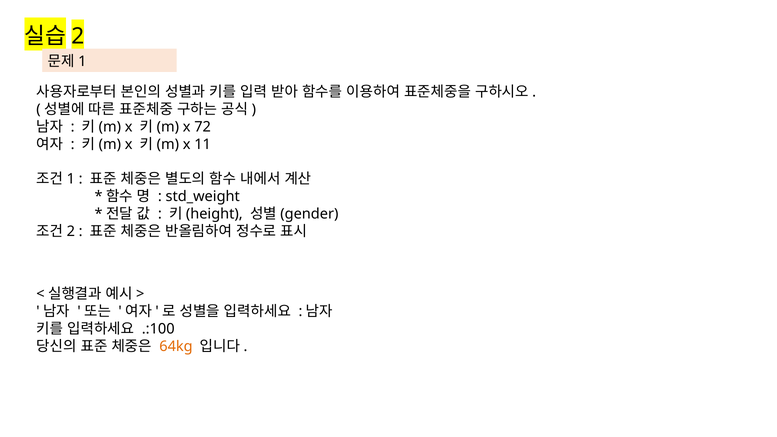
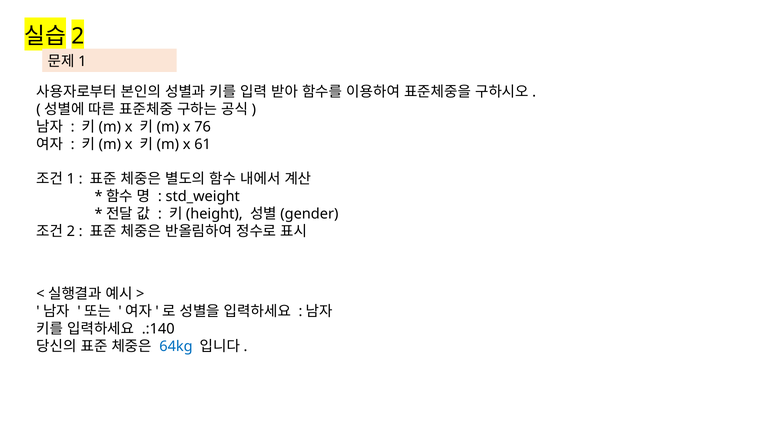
72: 72 -> 76 (203, 127)
11: 11 -> 61 (203, 144)
.:100: .:100 -> .:140 (158, 329)
64kg colour: orange -> blue (176, 346)
